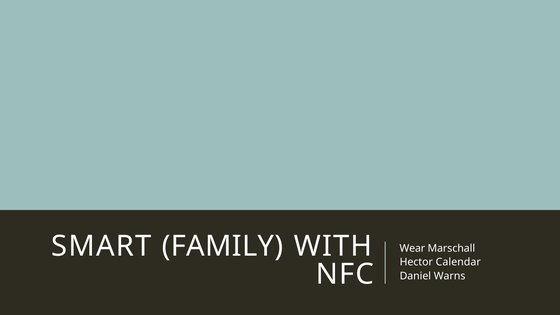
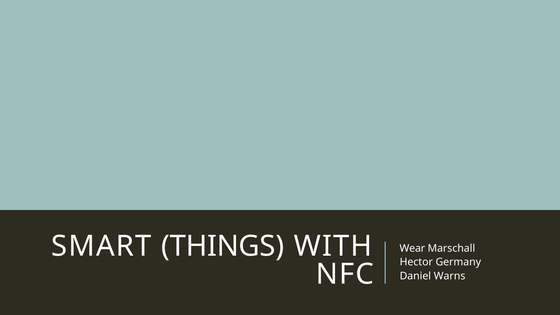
FAMILY: FAMILY -> THINGS (223, 246)
Calendar: Calendar -> Germany (458, 262)
